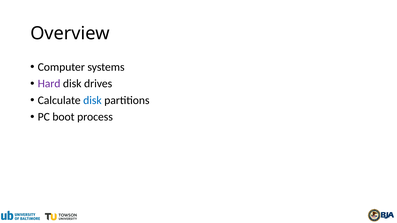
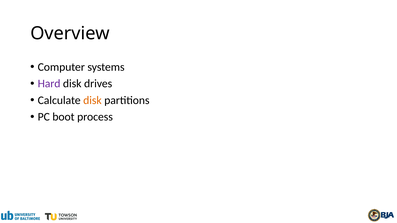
disk colour: blue -> orange (92, 100)
